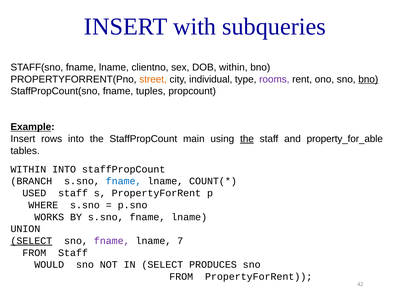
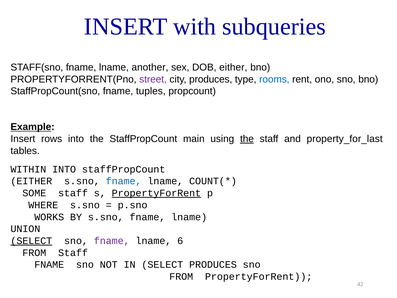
clientno: clientno -> another (150, 67)
DOB within: within -> either (233, 67)
street colour: orange -> purple (153, 79)
city individual: individual -> produces (211, 79)
rooms colour: purple -> blue (274, 79)
bno underline: present -> none (368, 79)
property_for_able: property_for_able -> property_for_last (345, 139)
BRANCH: BRANCH -> EITHER (31, 181)
USED: USED -> SOME (34, 193)
PropertyForRent underline: none -> present (156, 193)
7: 7 -> 6 (180, 241)
WOULD: WOULD -> FNAME (49, 264)
